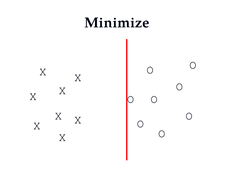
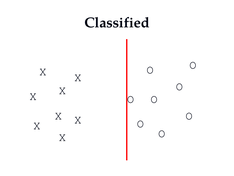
Minimize: Minimize -> Classified (117, 23)
